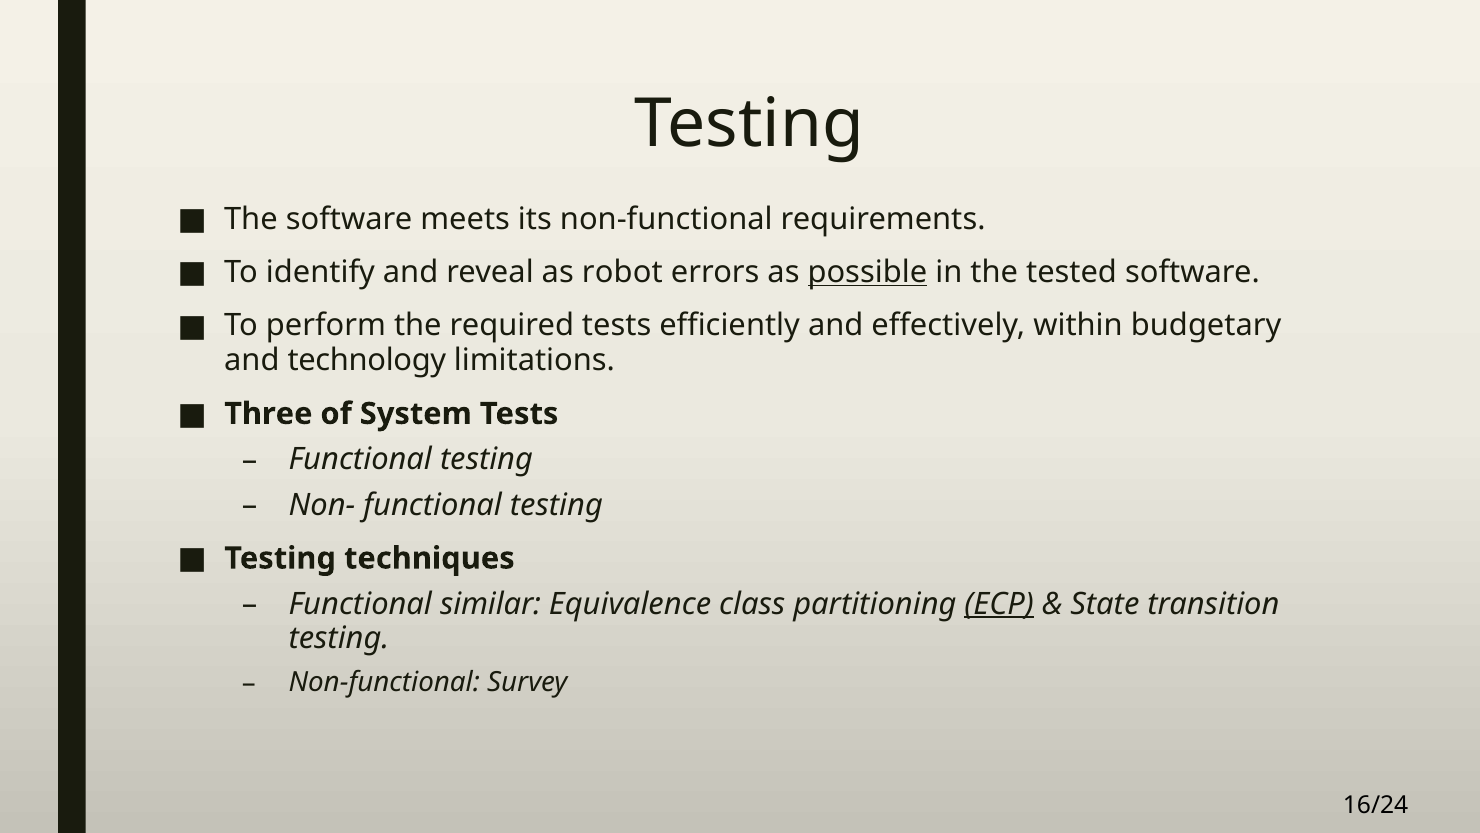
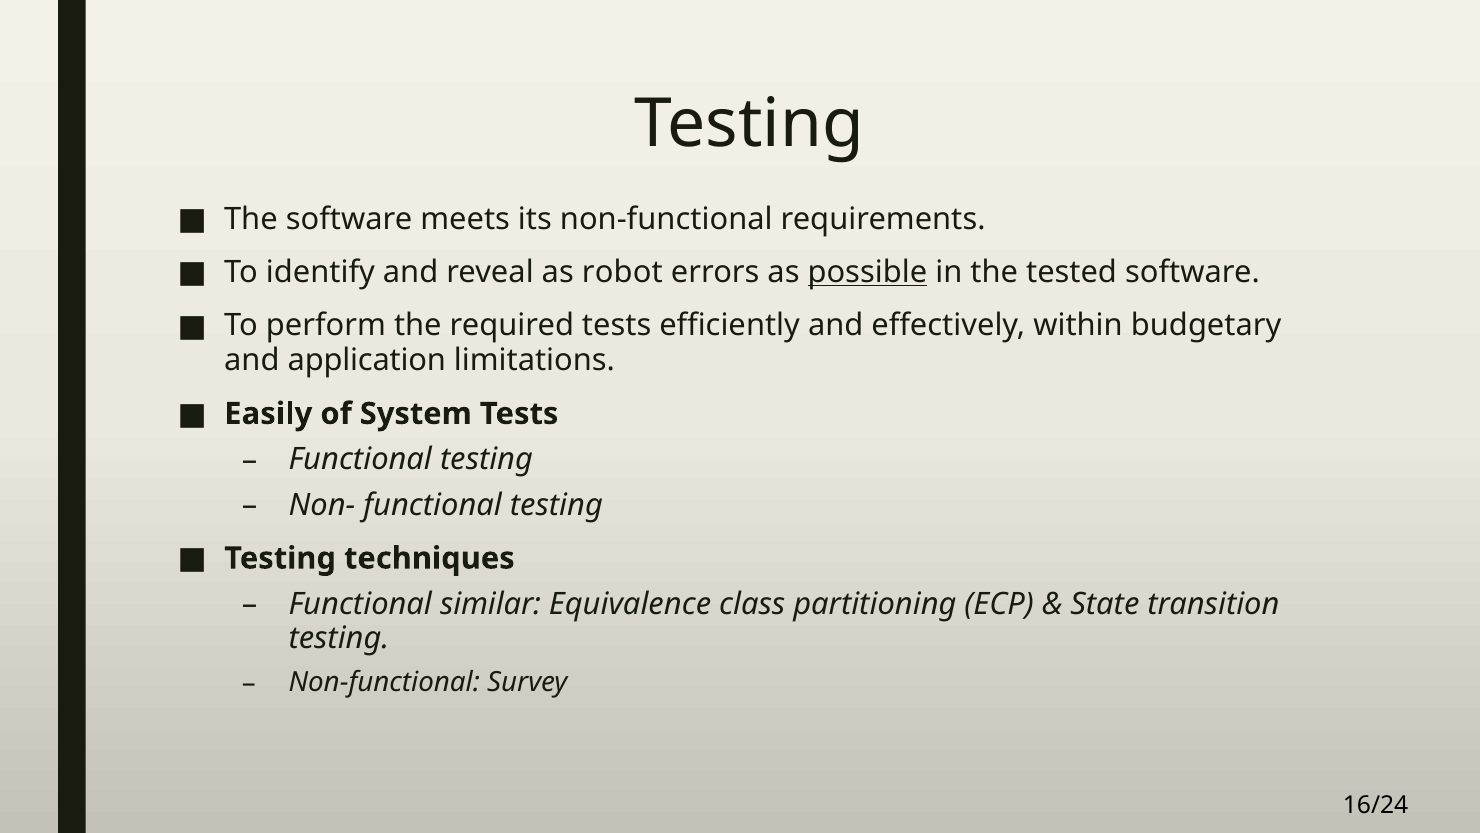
technology: technology -> application (367, 360)
Three: Three -> Easily (268, 414)
ECP underline: present -> none (999, 604)
